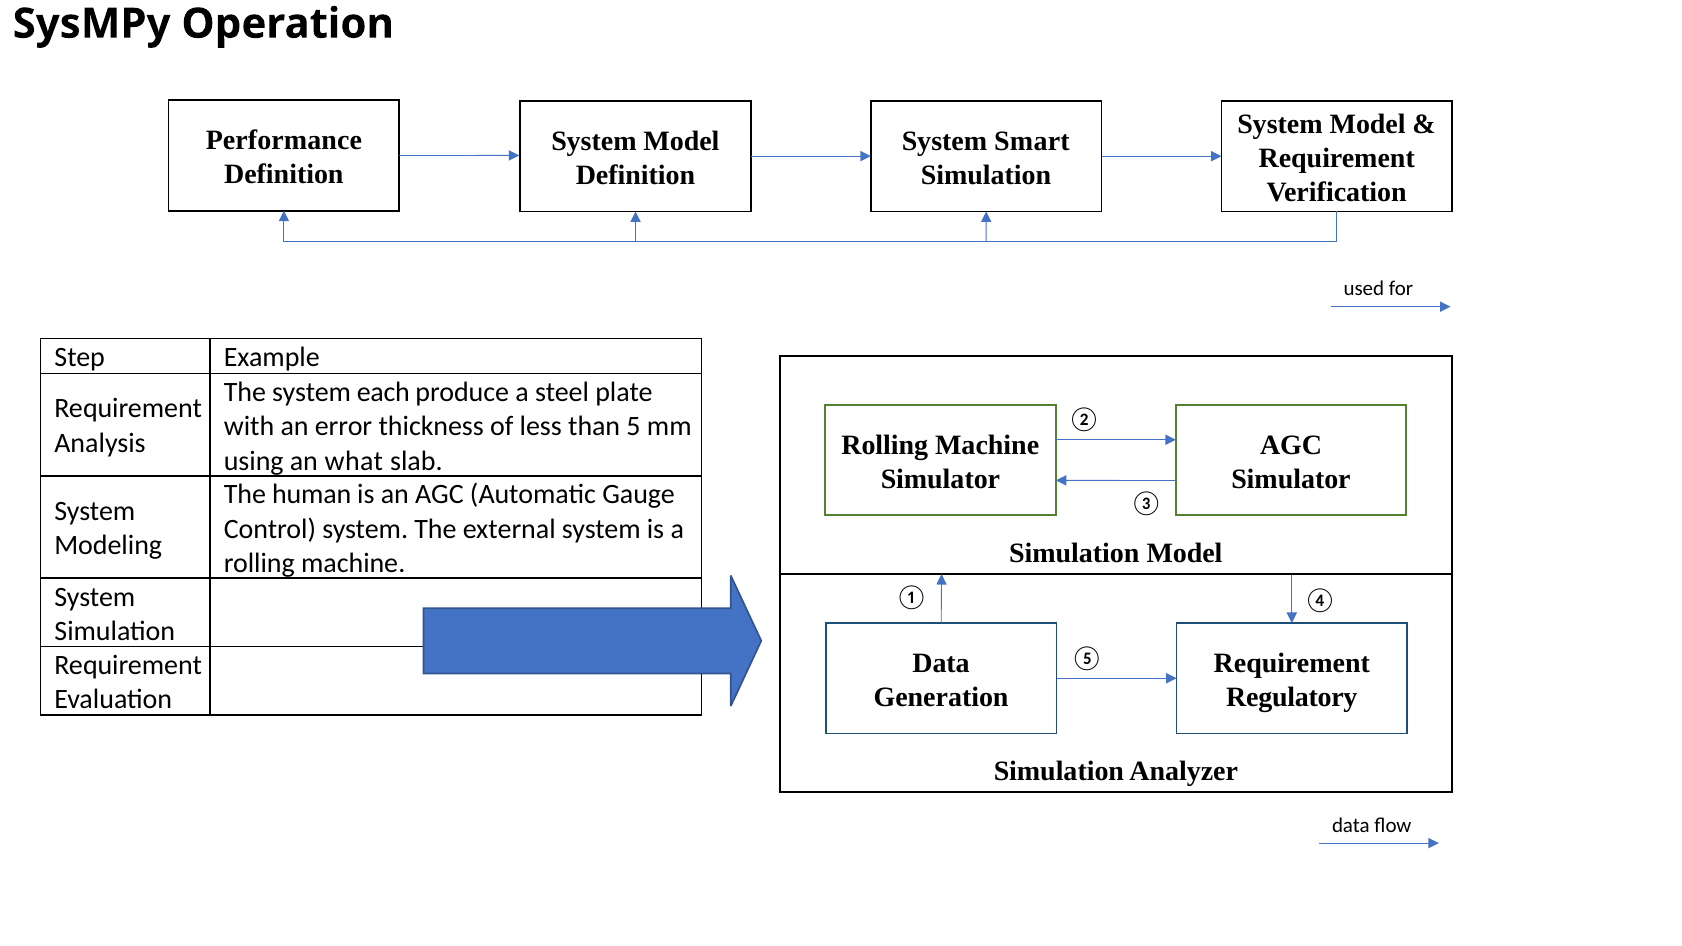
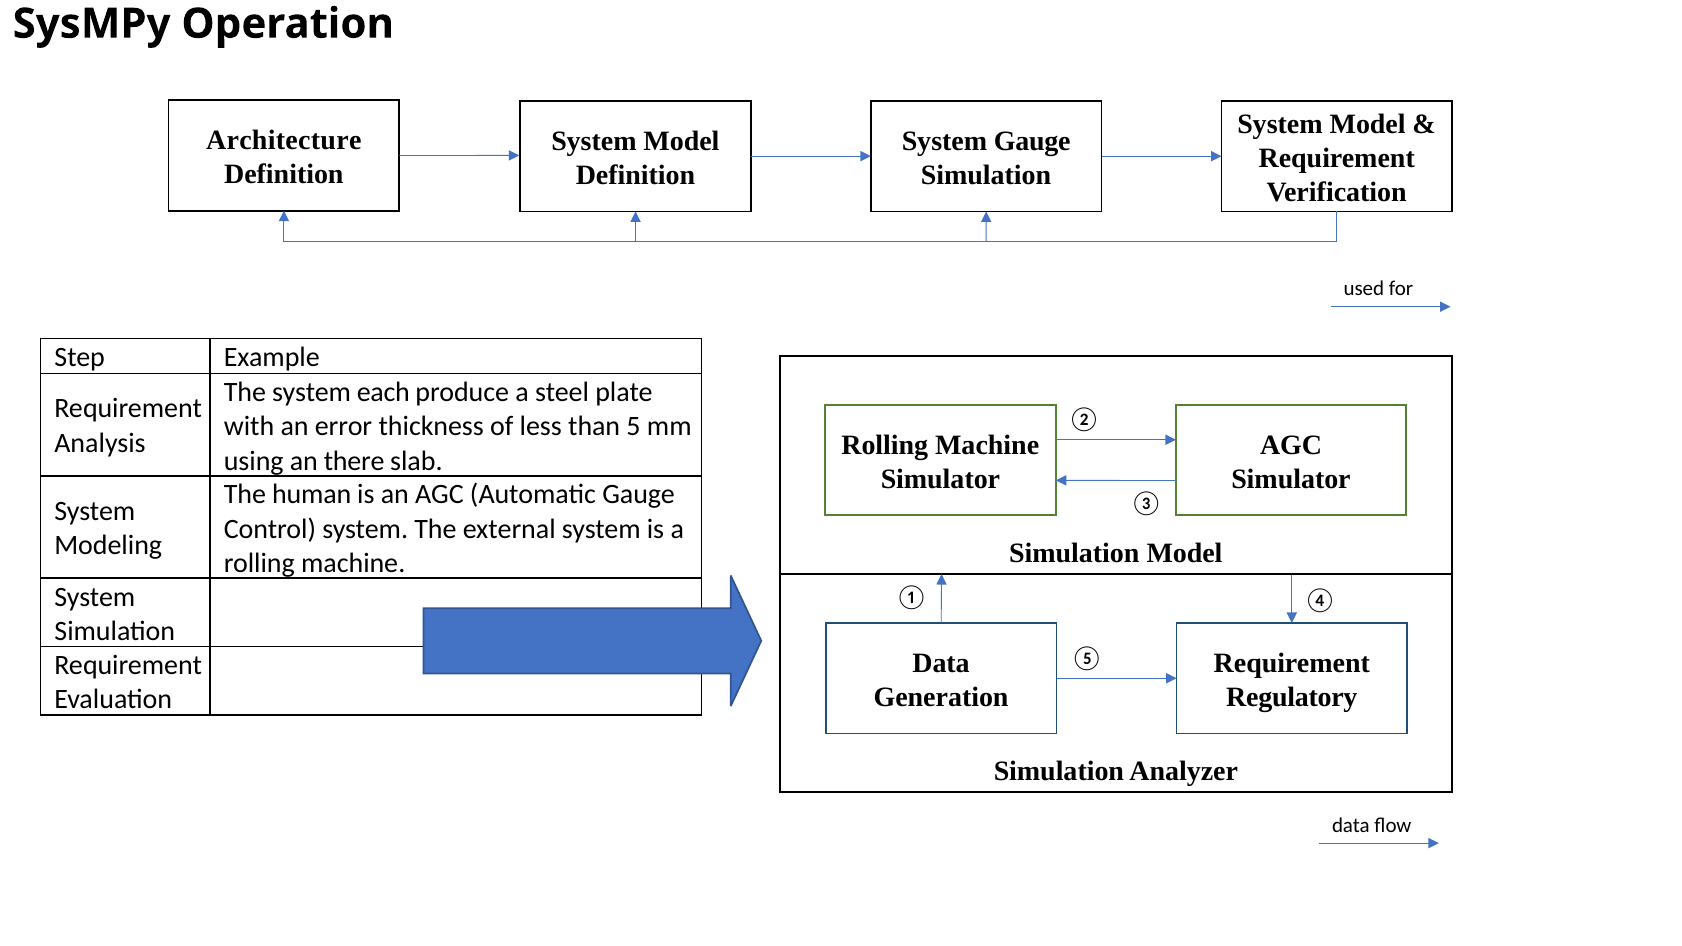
Performance: Performance -> Architecture (284, 141)
System Smart: Smart -> Gauge (1032, 141)
what: what -> there (354, 461)
